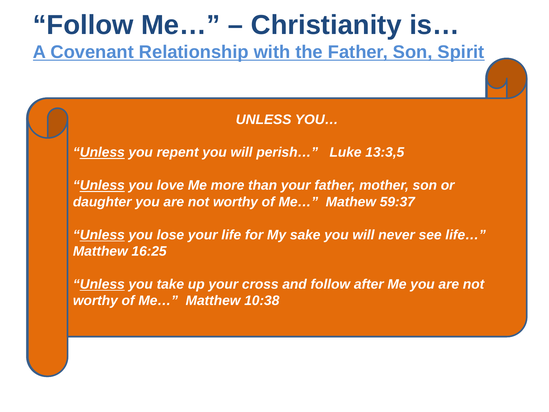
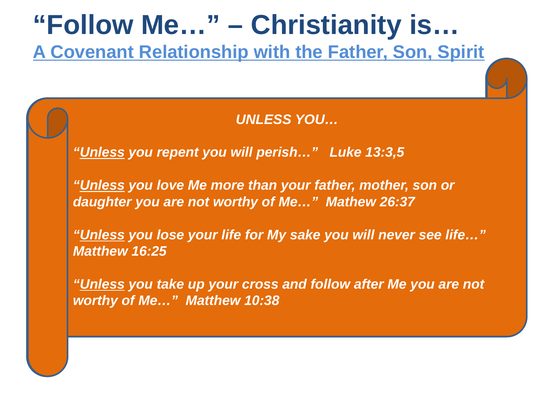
59:37: 59:37 -> 26:37 (397, 202)
